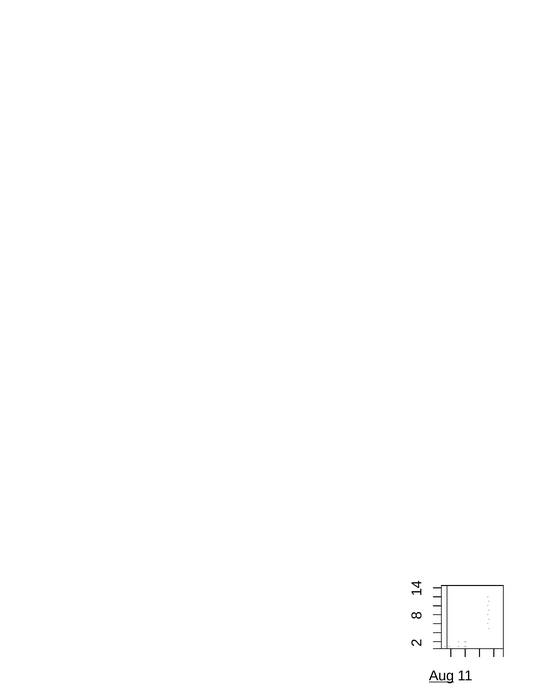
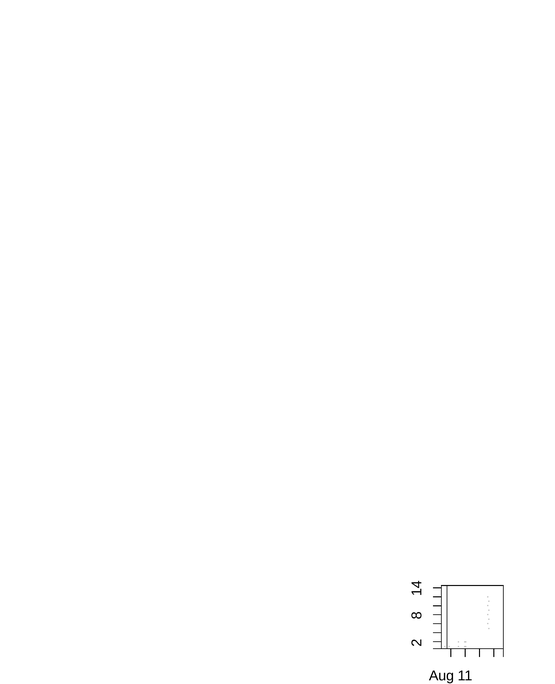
Aug underline: present -> none (441, 675)
